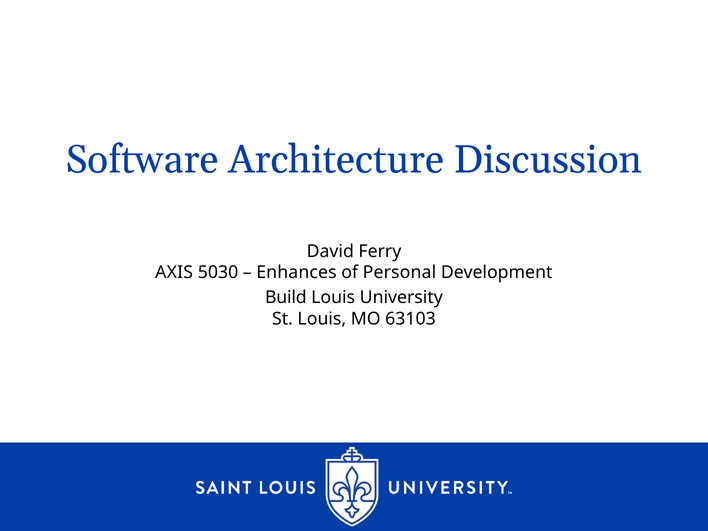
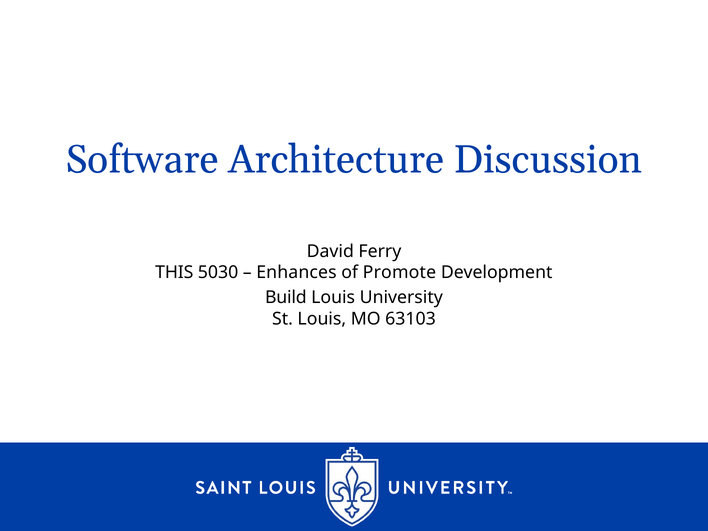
AXIS: AXIS -> THIS (174, 273)
Personal: Personal -> Promote (399, 273)
